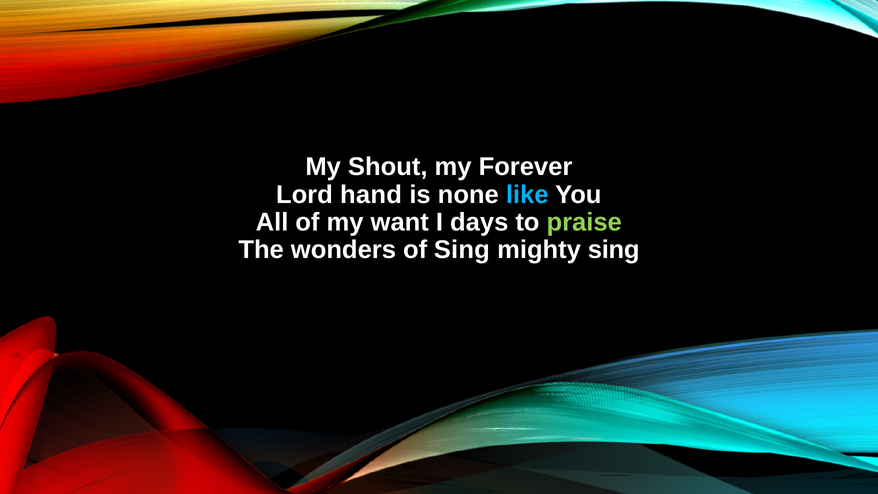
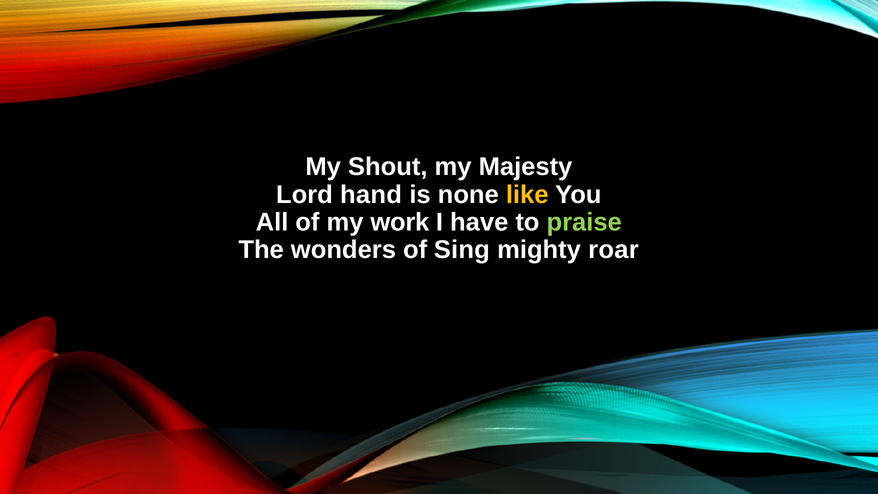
Forever: Forever -> Majesty (526, 167)
like colour: light blue -> yellow (527, 195)
want: want -> work (400, 222)
days: days -> have (479, 222)
mighty sing: sing -> roar (613, 250)
